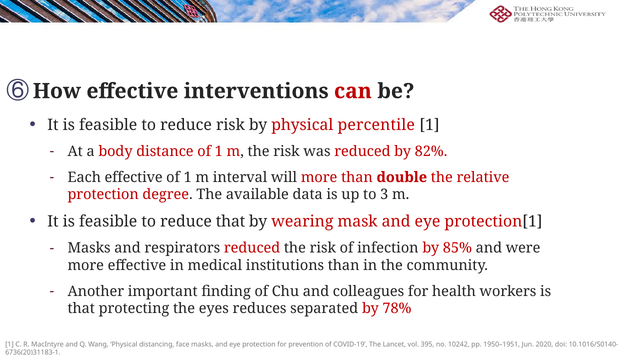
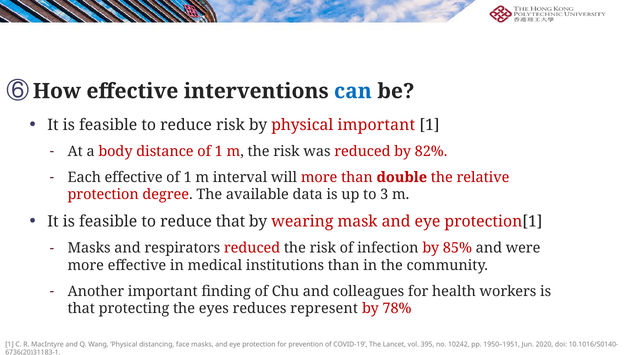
can colour: red -> blue (353, 91)
physical percentile: percentile -> important (376, 125)
separated: separated -> represent (324, 309)
